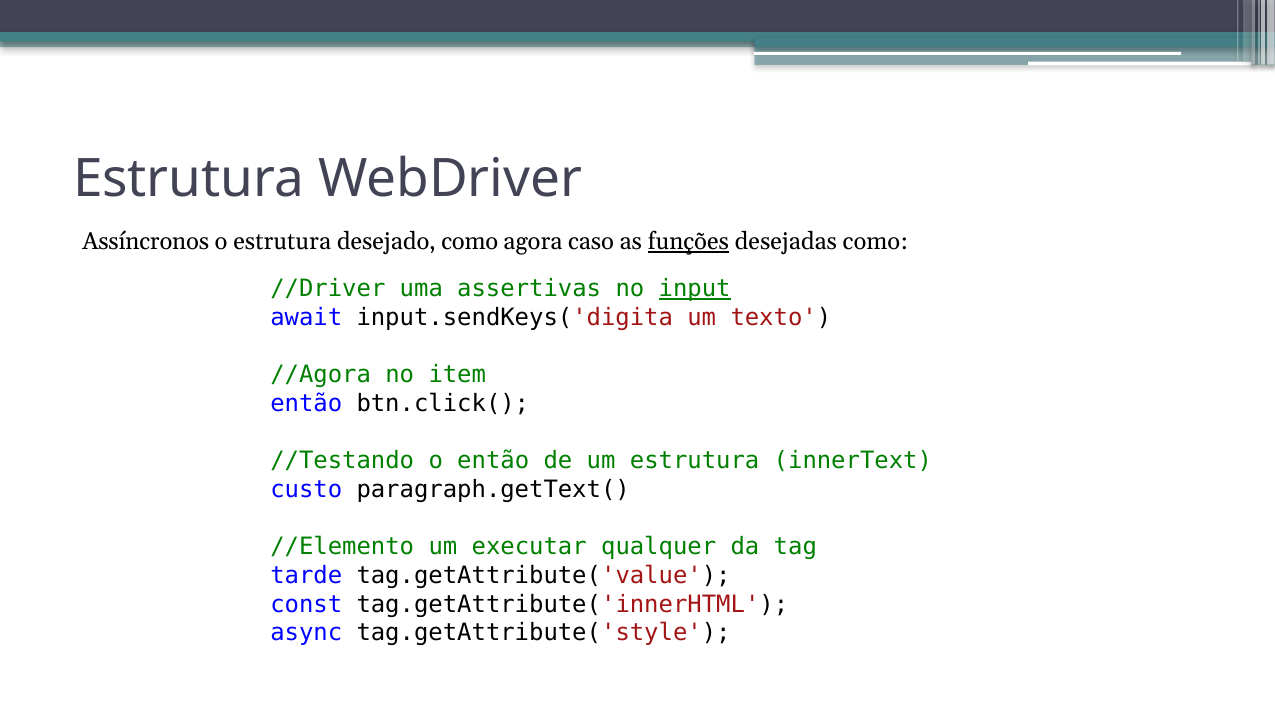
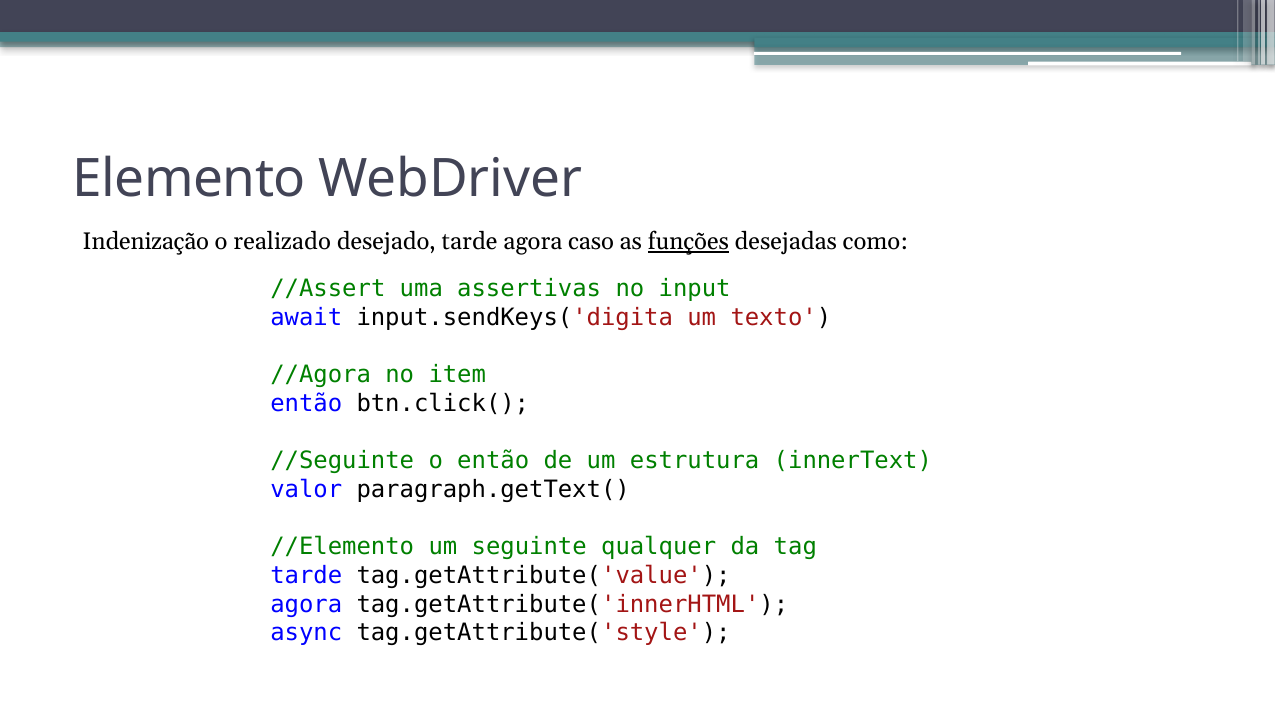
Estrutura: Estrutura -> Elemento (189, 179)
Assíncronos: Assíncronos -> Indenização (146, 242)
o estrutura: estrutura -> realizado (282, 242)
desejado como: como -> tarde (470, 242)
//Driver: //Driver -> //Assert (328, 289)
input underline: present -> none (695, 289)
//Testando: //Testando -> //Seguinte (342, 461)
custo: custo -> valor (306, 490)
executar: executar -> seguinte (529, 547)
const: const -> agora (306, 604)
